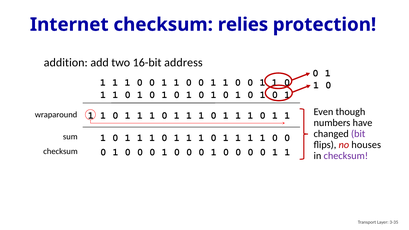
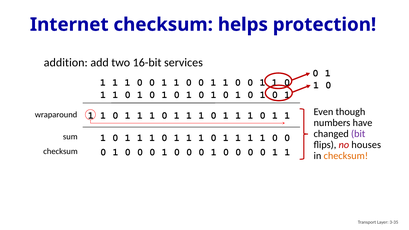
relies: relies -> helps (243, 25)
address: address -> services (183, 62)
checksum colour: purple -> orange (346, 156)
